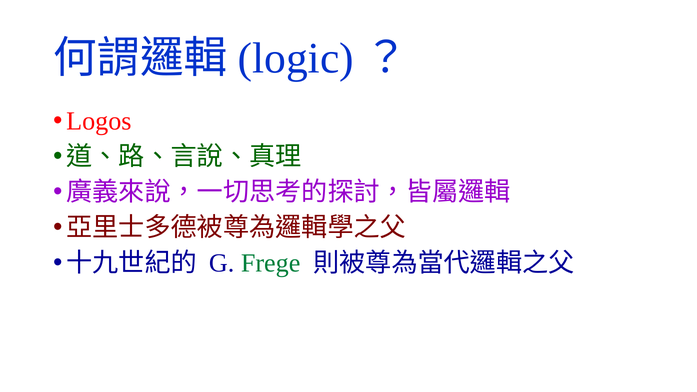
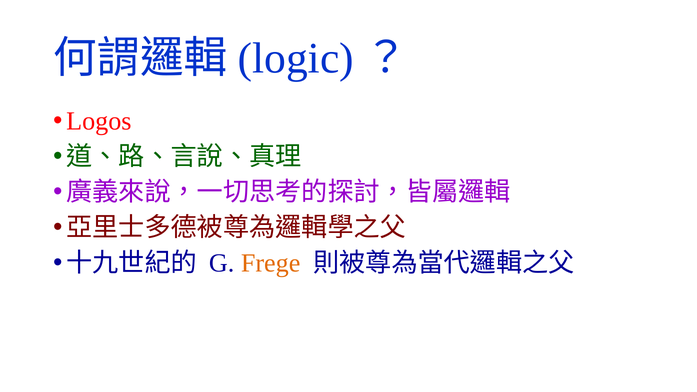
Frege colour: green -> orange (271, 263)
